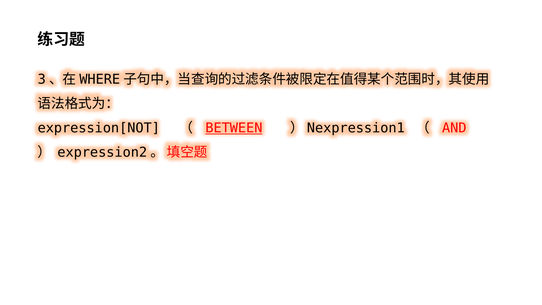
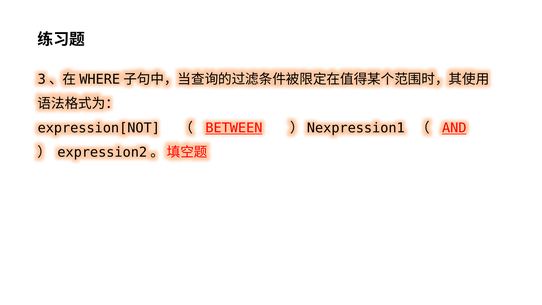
AND underline: none -> present (454, 128)
